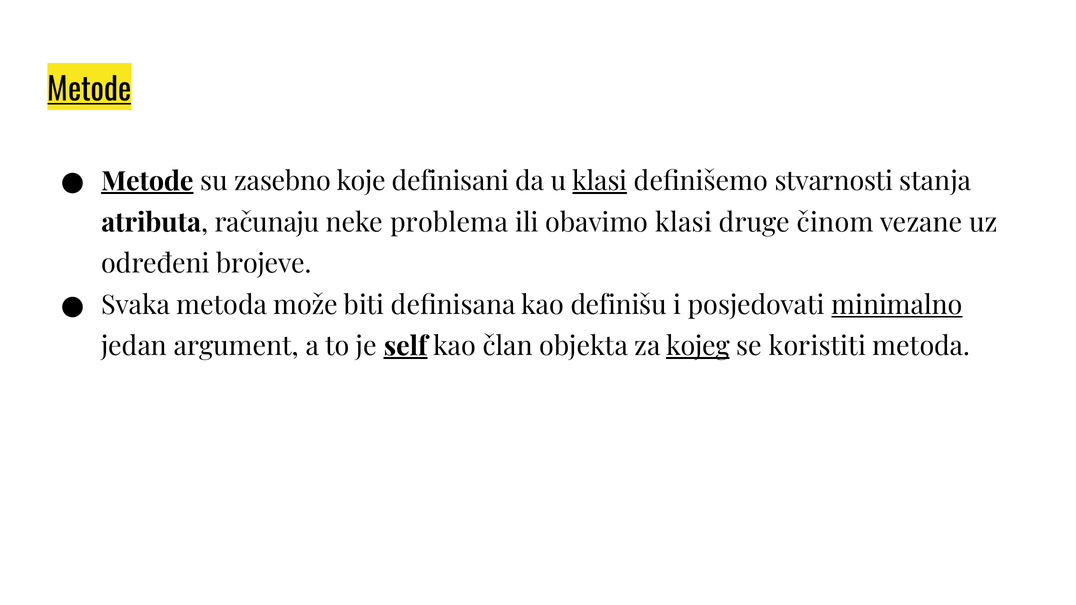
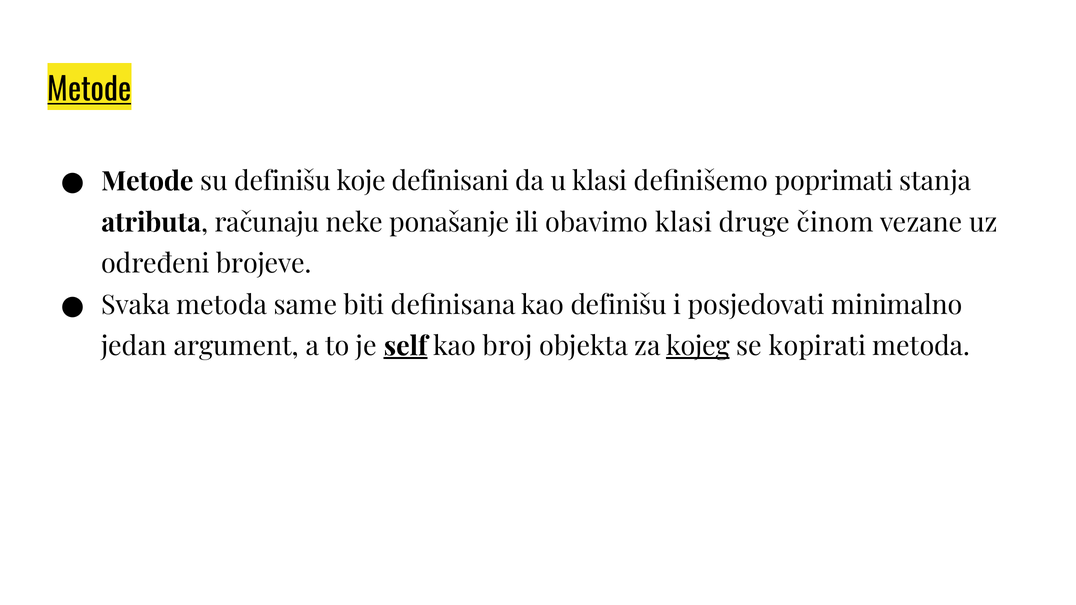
Metode underline: present -> none (147, 182)
su zasebno: zasebno -> definišu (283, 182)
klasi underline: present -> none (600, 182)
stvarnosti: stvarnosti -> poprimati (834, 182)
problema: problema -> ponašanje (449, 223)
može: može -> same (305, 305)
minimalno underline: present -> none (897, 305)
član: član -> broj (508, 347)
koristiti: koristiti -> kopirati (817, 347)
